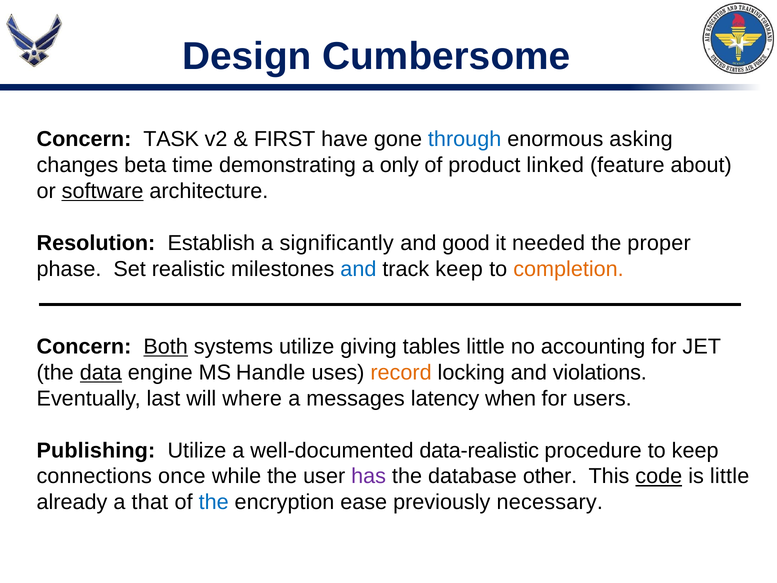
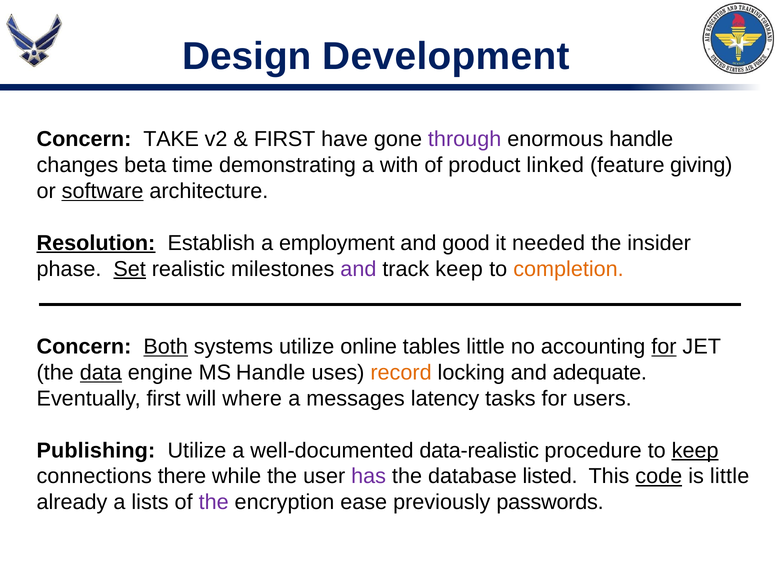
Cumbersome: Cumbersome -> Development (446, 56)
TASK: TASK -> TAKE (171, 139)
through colour: blue -> purple (465, 139)
enormous asking: asking -> handle (641, 139)
only: only -> with (399, 165)
about: about -> giving (701, 165)
Resolution underline: none -> present (96, 243)
significantly: significantly -> employment (337, 243)
proper: proper -> insider (659, 243)
Set underline: none -> present (130, 269)
and colour: blue -> purple (358, 269)
giving: giving -> online (369, 347)
for underline: none -> present (664, 347)
violations: violations -> adequate (600, 373)
Eventually last: last -> first (164, 398)
when: when -> tasks (510, 398)
keep underline: none -> present (695, 450)
once: once -> there (182, 476)
other: other -> listed (550, 476)
that: that -> lists (150, 502)
the colour: blue -> purple (214, 502)
necessary: necessary -> passwords (550, 502)
